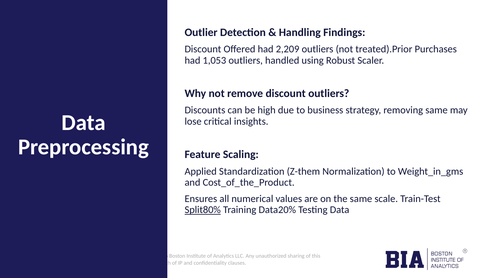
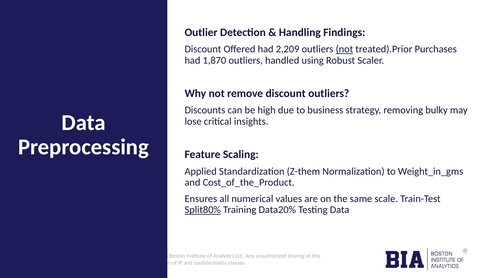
not underline: none -> present (344, 49)
1,053: 1,053 -> 1,870 (214, 60)
removing same: same -> bulky (437, 110)
